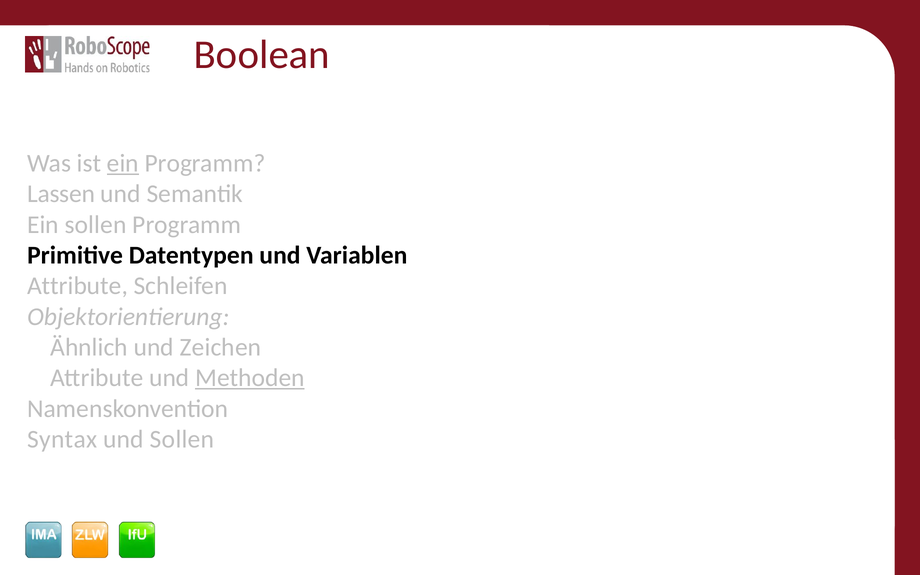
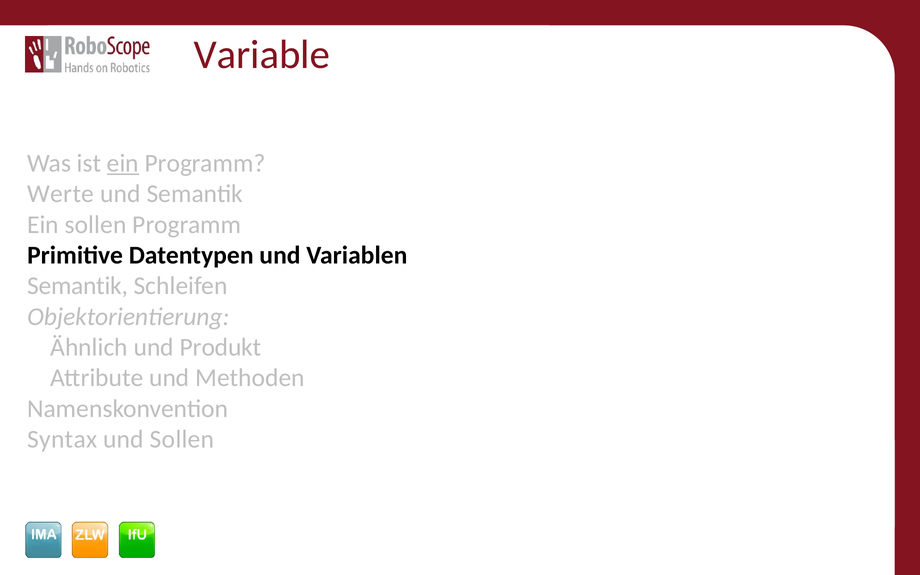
Boolean: Boolean -> Variable (262, 55)
Lassen: Lassen -> Werte (61, 194)
Attribute: Attribute -> Semantik (78, 286)
Zeichen: Zeichen -> Produkt (221, 347)
Methoden underline: present -> none (250, 378)
